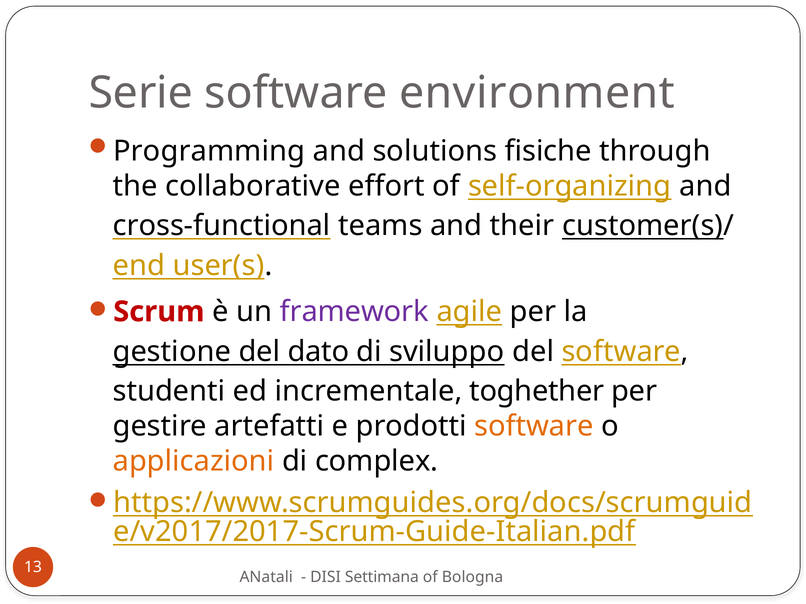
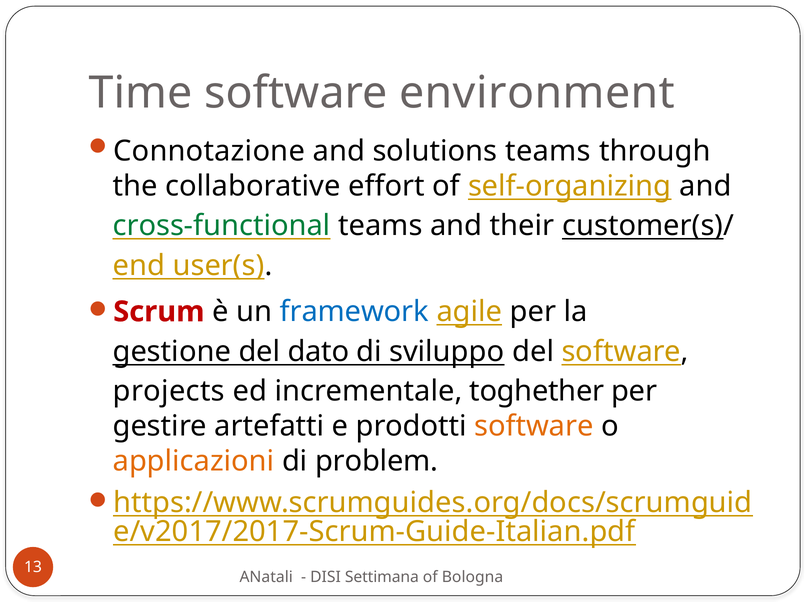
Serie: Serie -> Time (141, 93)
Programming: Programming -> Connotazione (209, 151)
solutions fisiche: fisiche -> teams (548, 151)
cross-functional colour: black -> green (222, 226)
framework colour: purple -> blue (354, 312)
studenti: studenti -> projects (169, 391)
complex: complex -> problem (377, 461)
